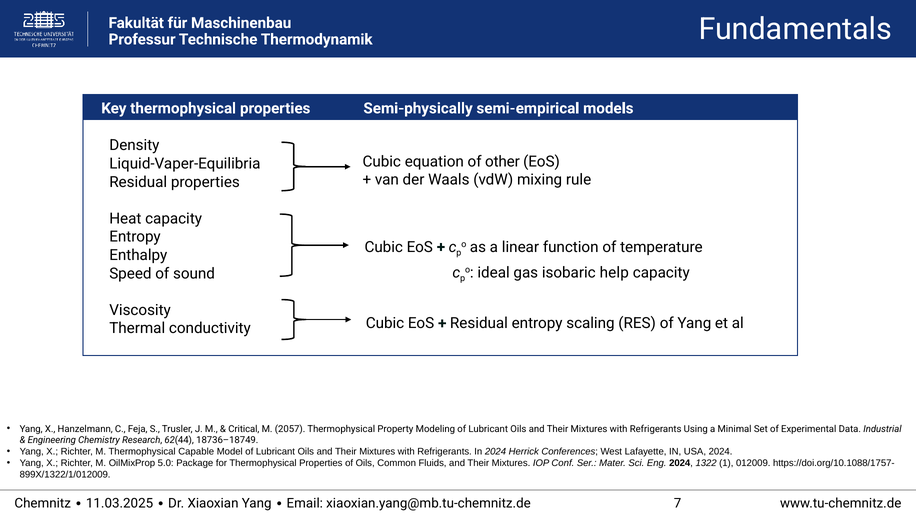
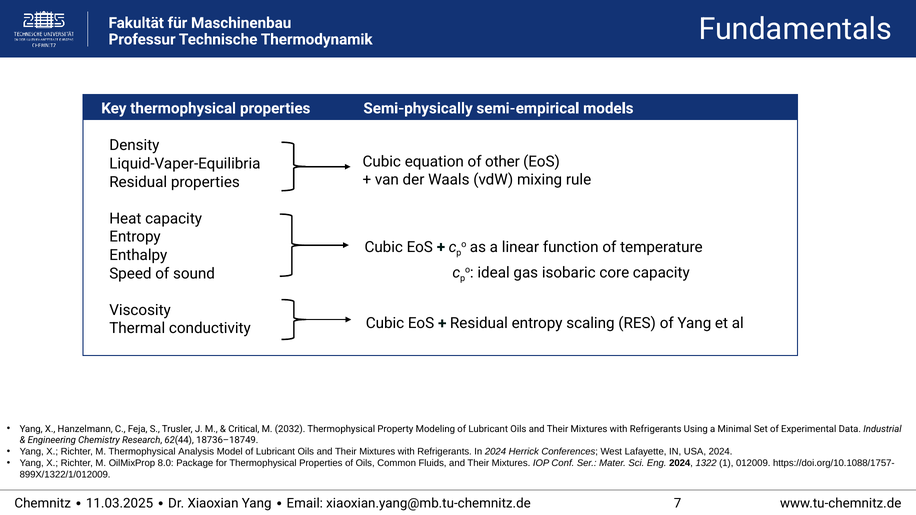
help: help -> core (614, 273)
2057: 2057 -> 2032 (290, 429)
Capable: Capable -> Analysis (196, 452)
5.0: 5.0 -> 8.0 (166, 463)
